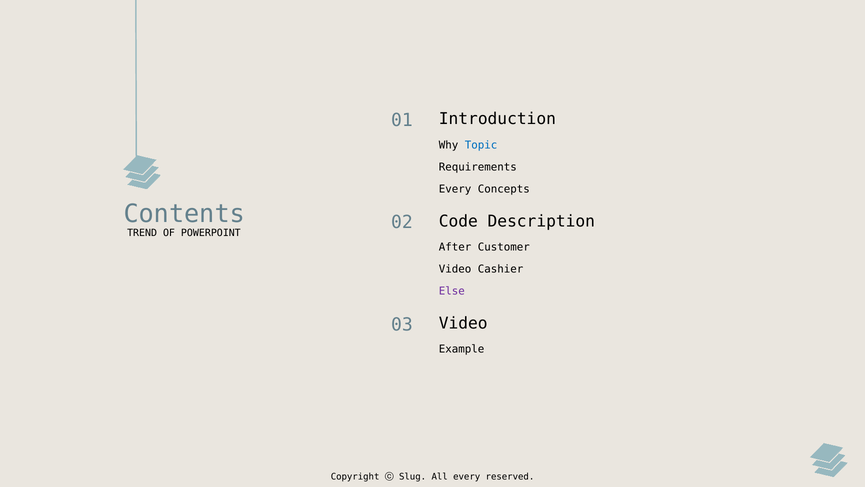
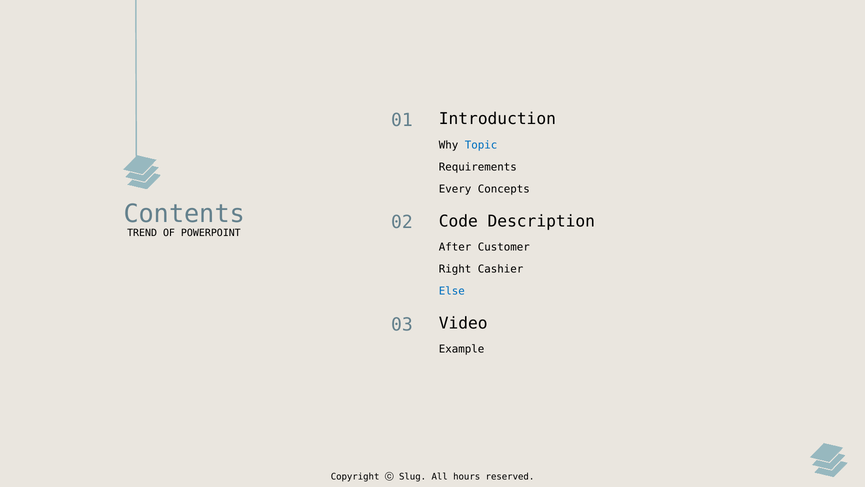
Video: Video -> Right (455, 269)
Else colour: purple -> blue (452, 291)
All every: every -> hours (467, 476)
